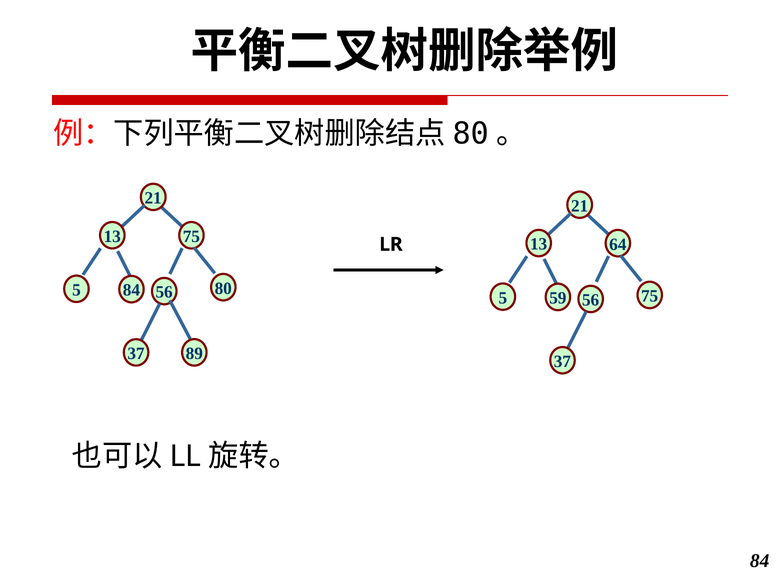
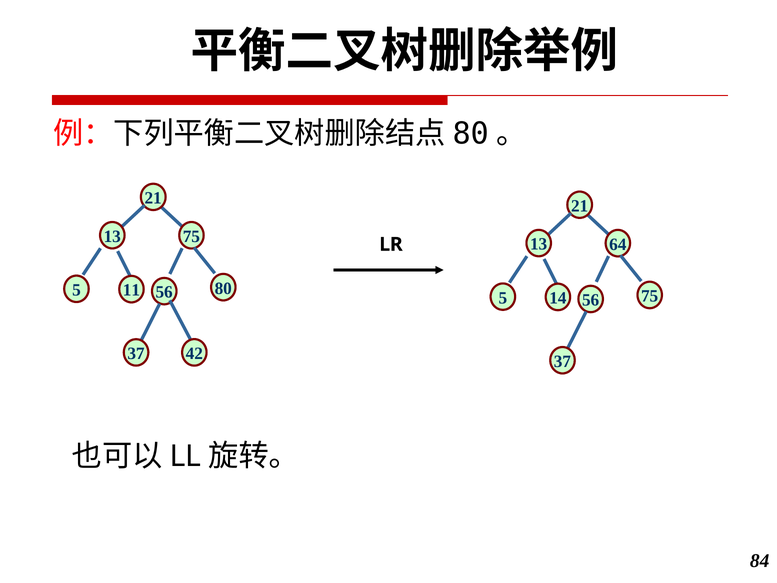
5 84: 84 -> 11 (131, 290)
59: 59 -> 14 (558, 298)
89: 89 -> 42 (194, 353)
